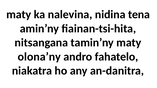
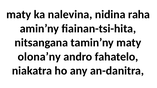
tena: tena -> raha (139, 14)
